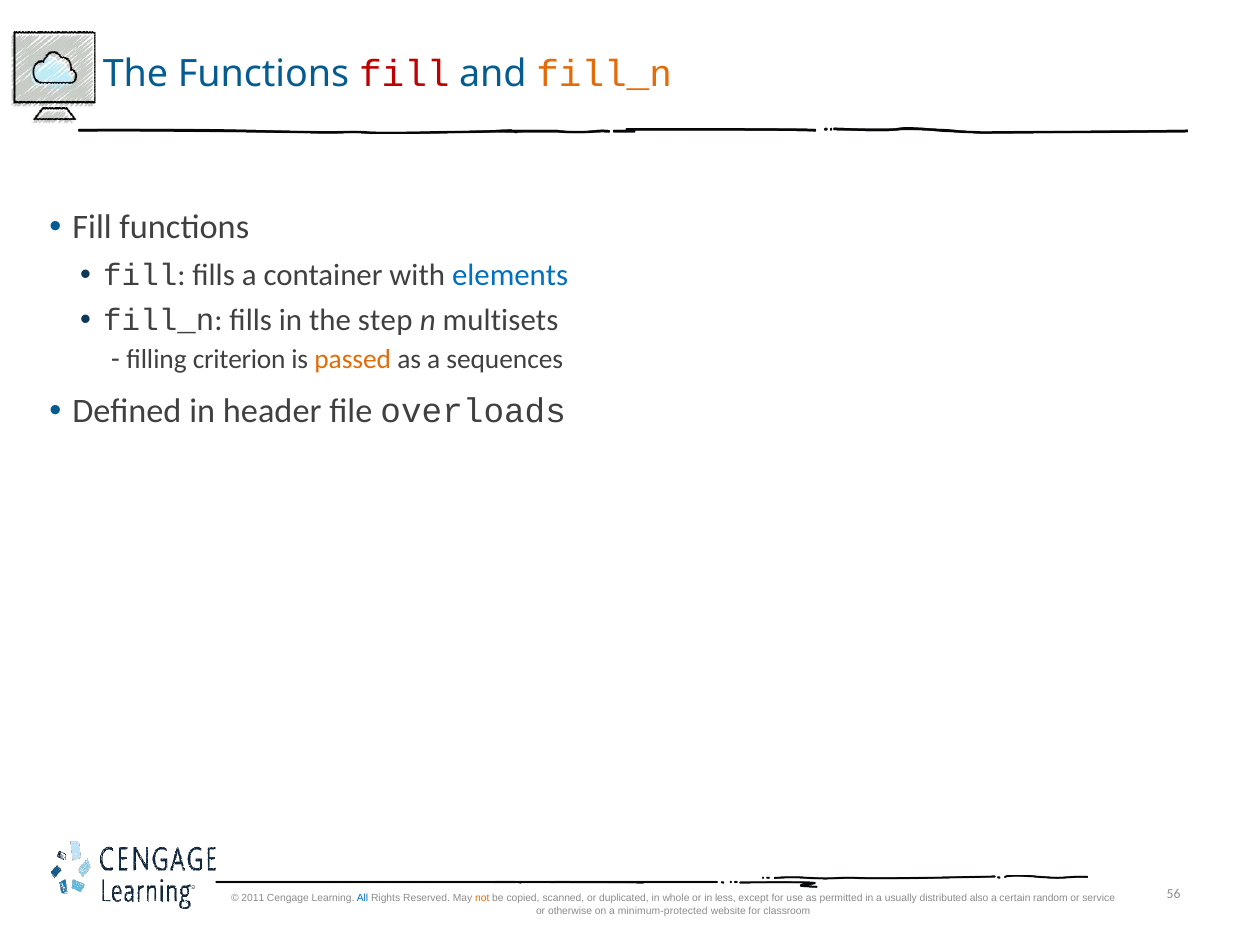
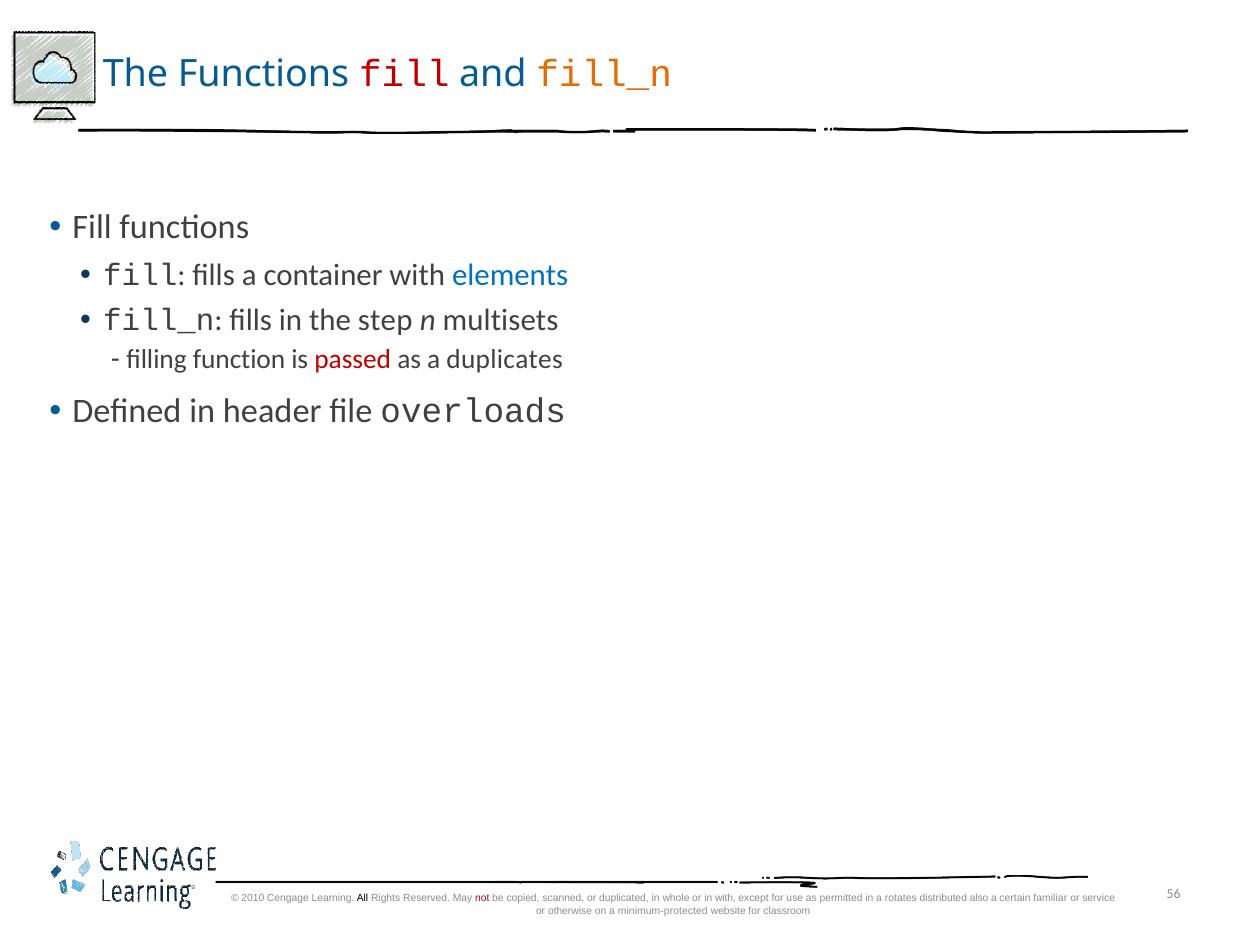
criterion: criterion -> function (239, 359)
passed colour: orange -> red (353, 359)
sequences: sequences -> duplicates (505, 359)
2011: 2011 -> 2010 (253, 899)
All colour: blue -> black (363, 899)
not colour: orange -> red (482, 899)
in less: less -> with (725, 899)
usually: usually -> rotates (901, 899)
random: random -> familiar (1050, 899)
